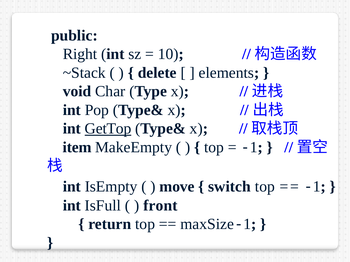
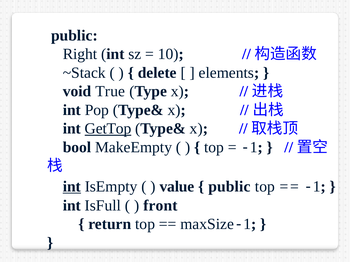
Char: Char -> True (110, 91)
item: item -> bool (77, 148)
int underline: none -> present (72, 187)
move: move -> value (177, 187)
switch: switch -> public (229, 187)
